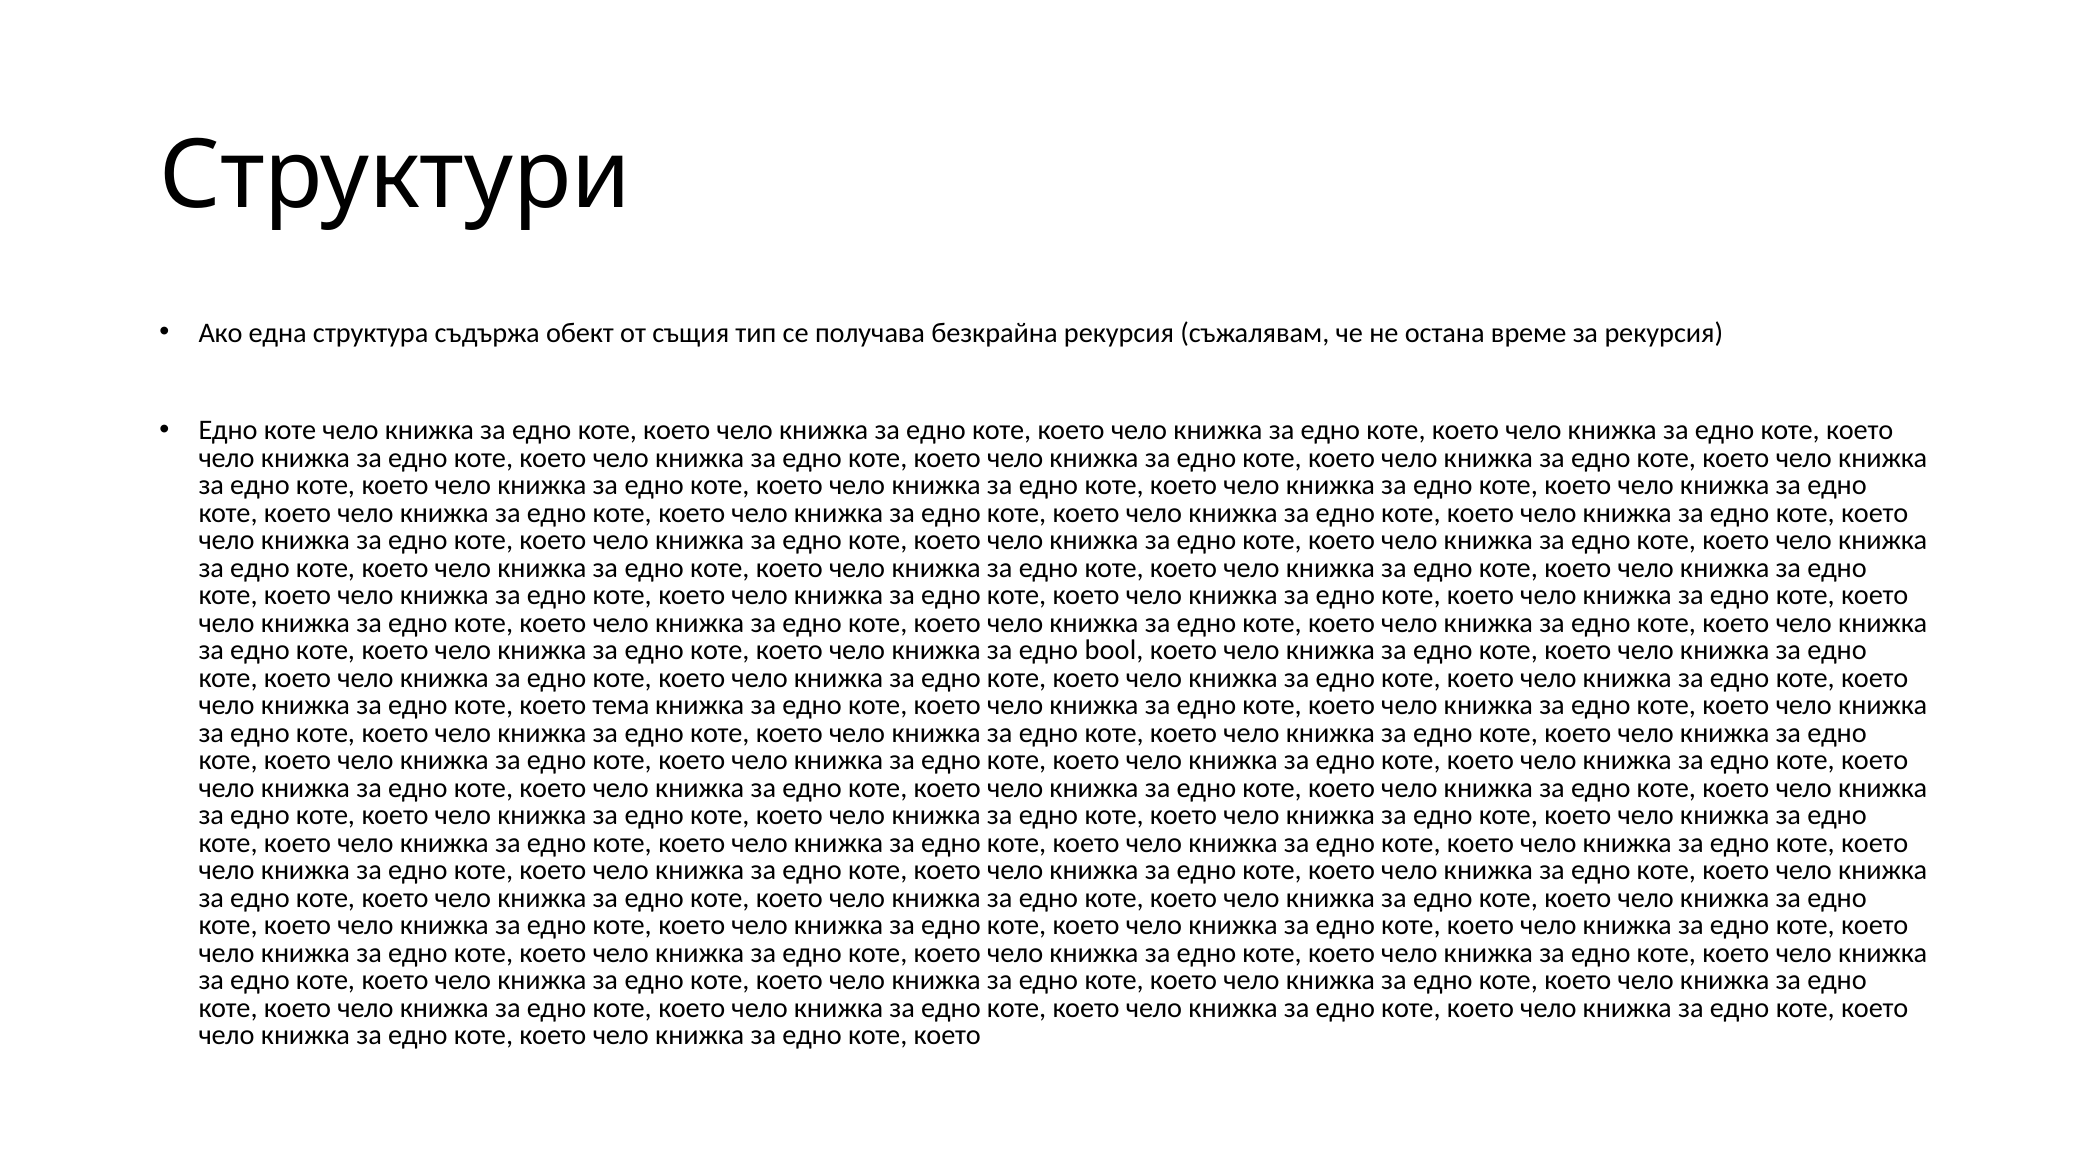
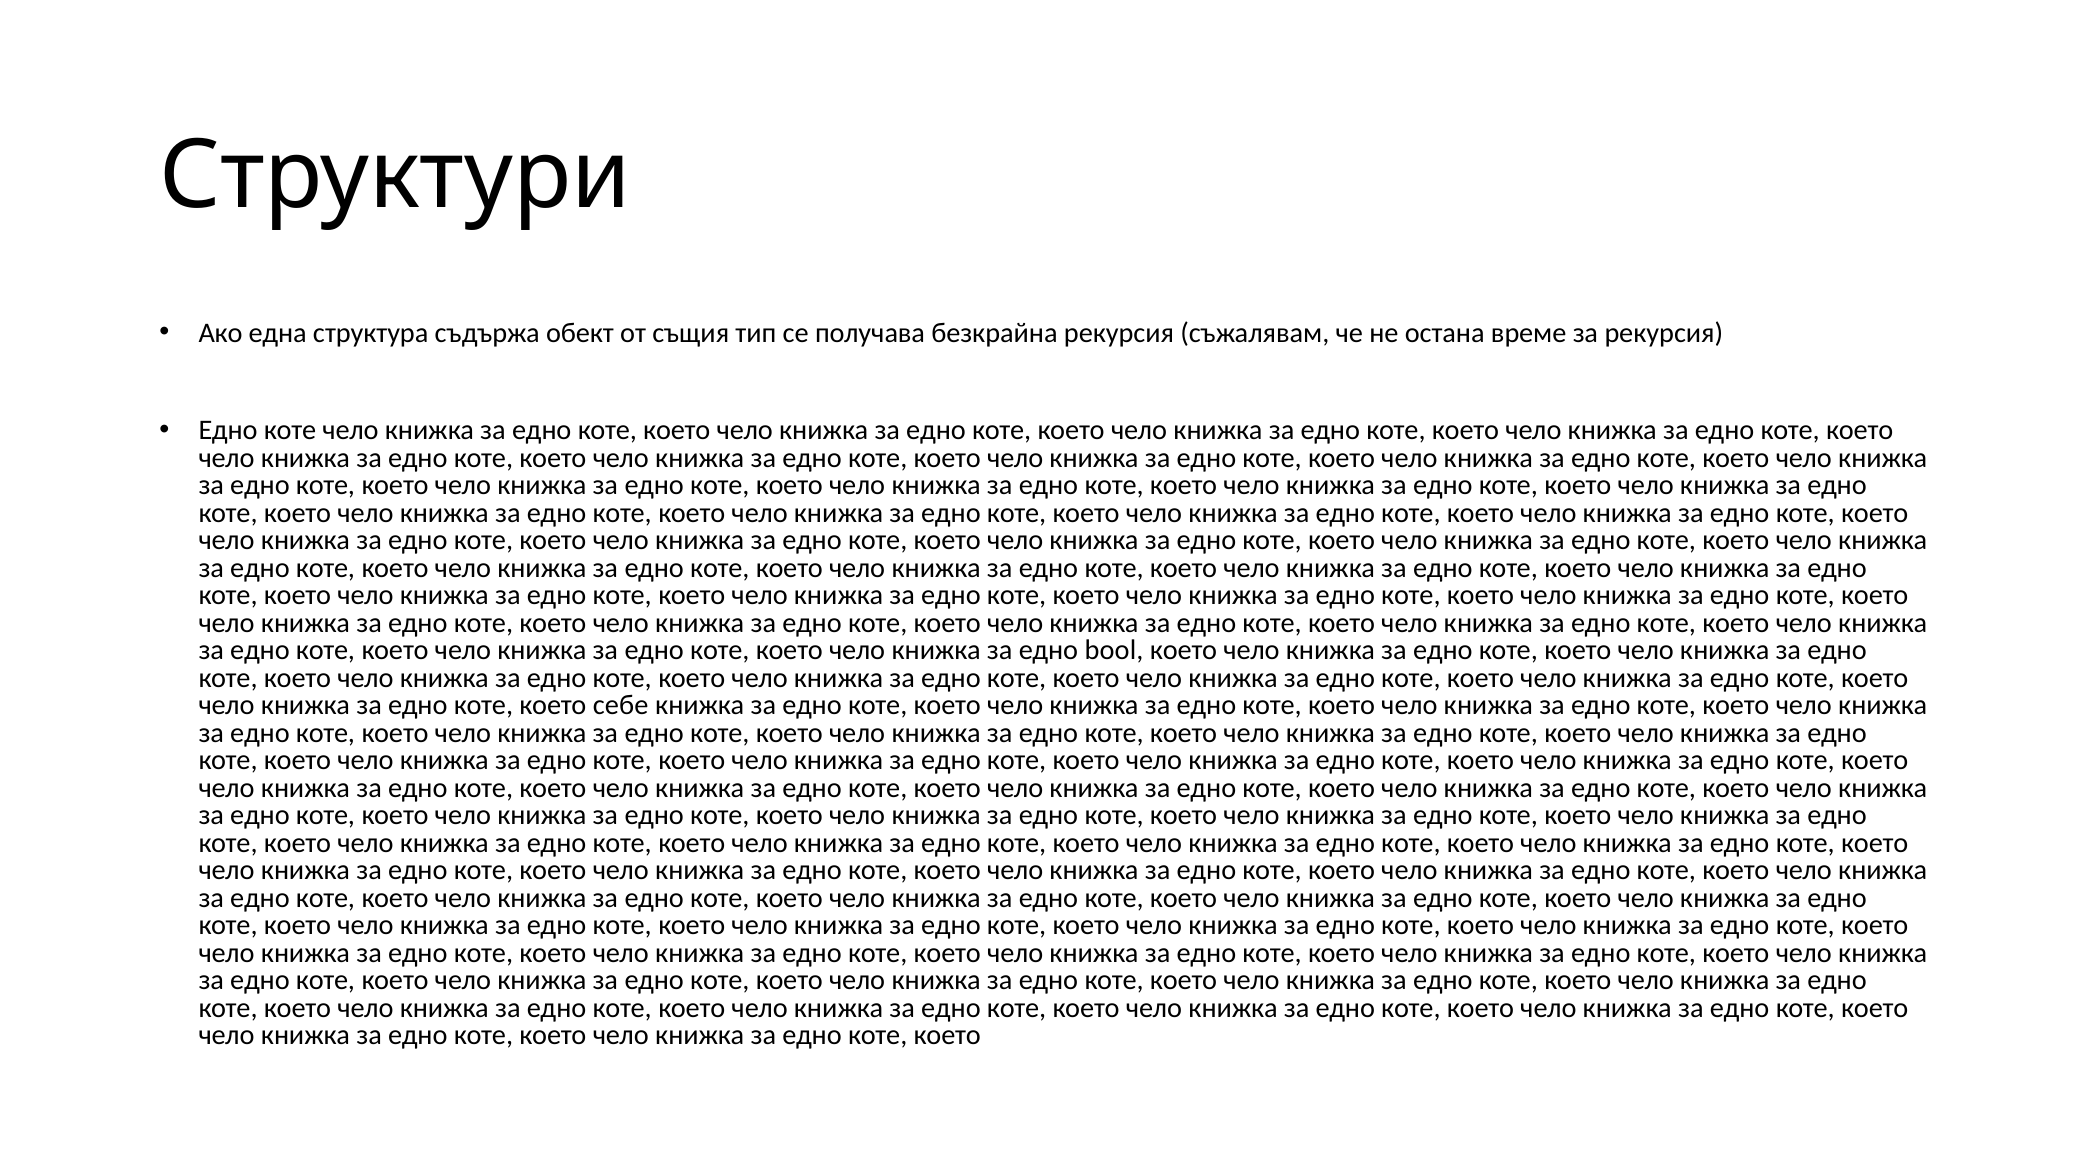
тема: тема -> себе (621, 706)
